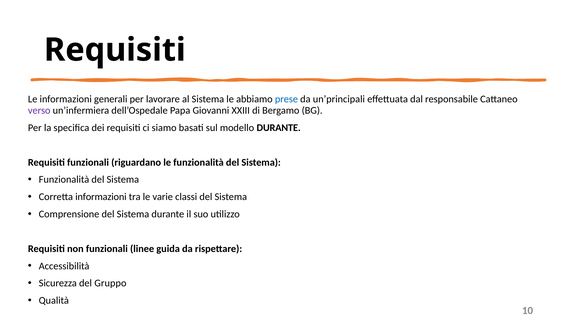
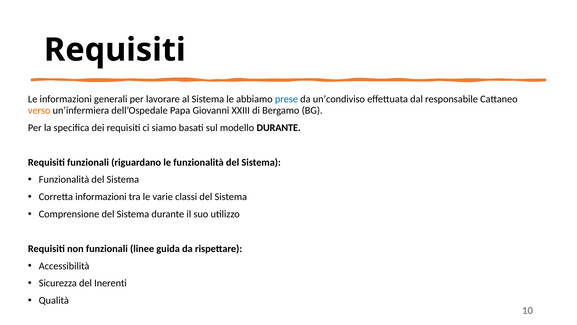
un’principali: un’principali -> un’condiviso (339, 99)
verso colour: purple -> orange (39, 110)
Gruppo: Gruppo -> Inerenti (110, 283)
